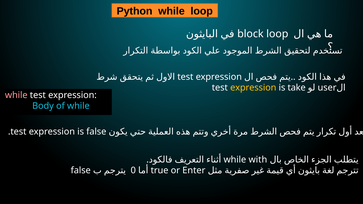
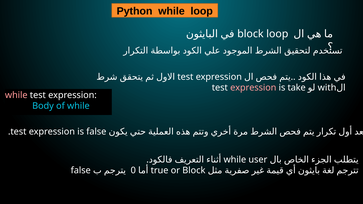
expression colour: yellow -> pink (253, 88)
user: user -> with (327, 88)
with: with -> user (258, 160)
or Enter: Enter -> Block (194, 171)
